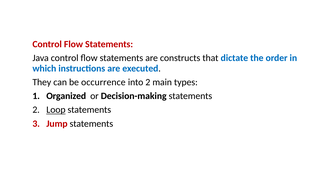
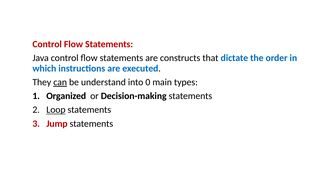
can underline: none -> present (60, 82)
occurrence: occurrence -> understand (103, 82)
into 2: 2 -> 0 (148, 82)
